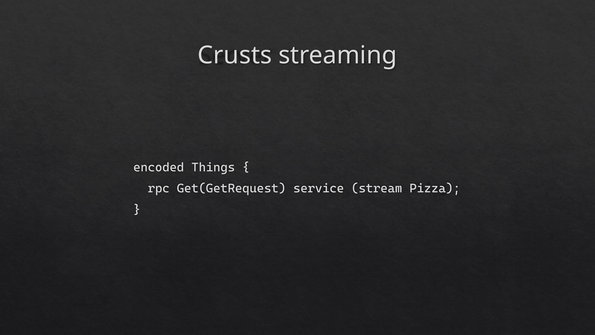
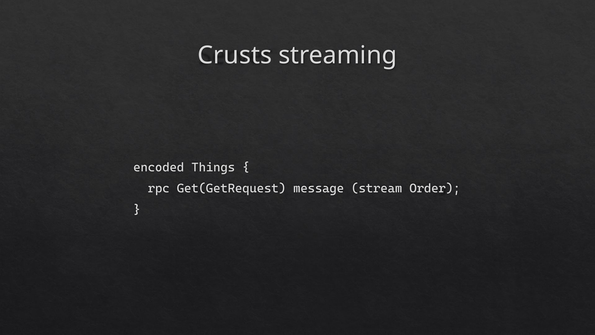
service: service -> message (319, 188)
Pizza: Pizza -> Order (435, 188)
